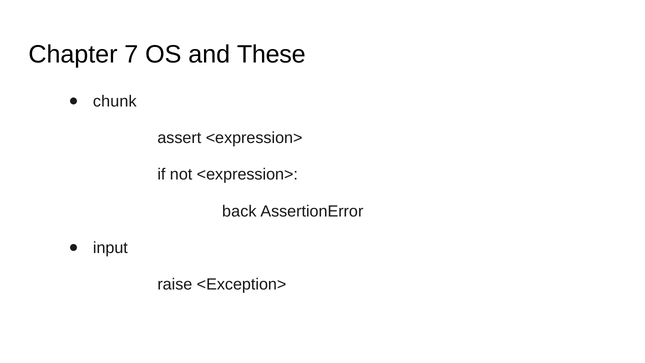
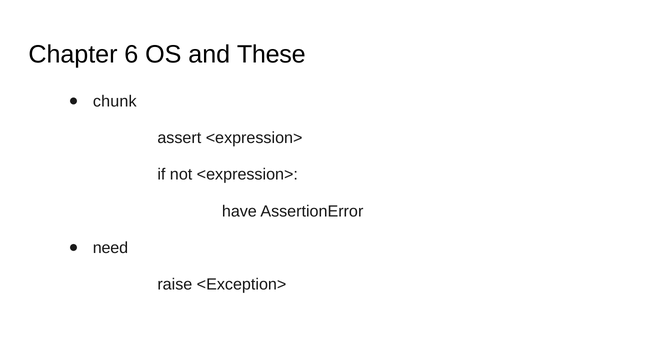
7: 7 -> 6 (131, 55)
back: back -> have (239, 211)
input: input -> need (110, 248)
